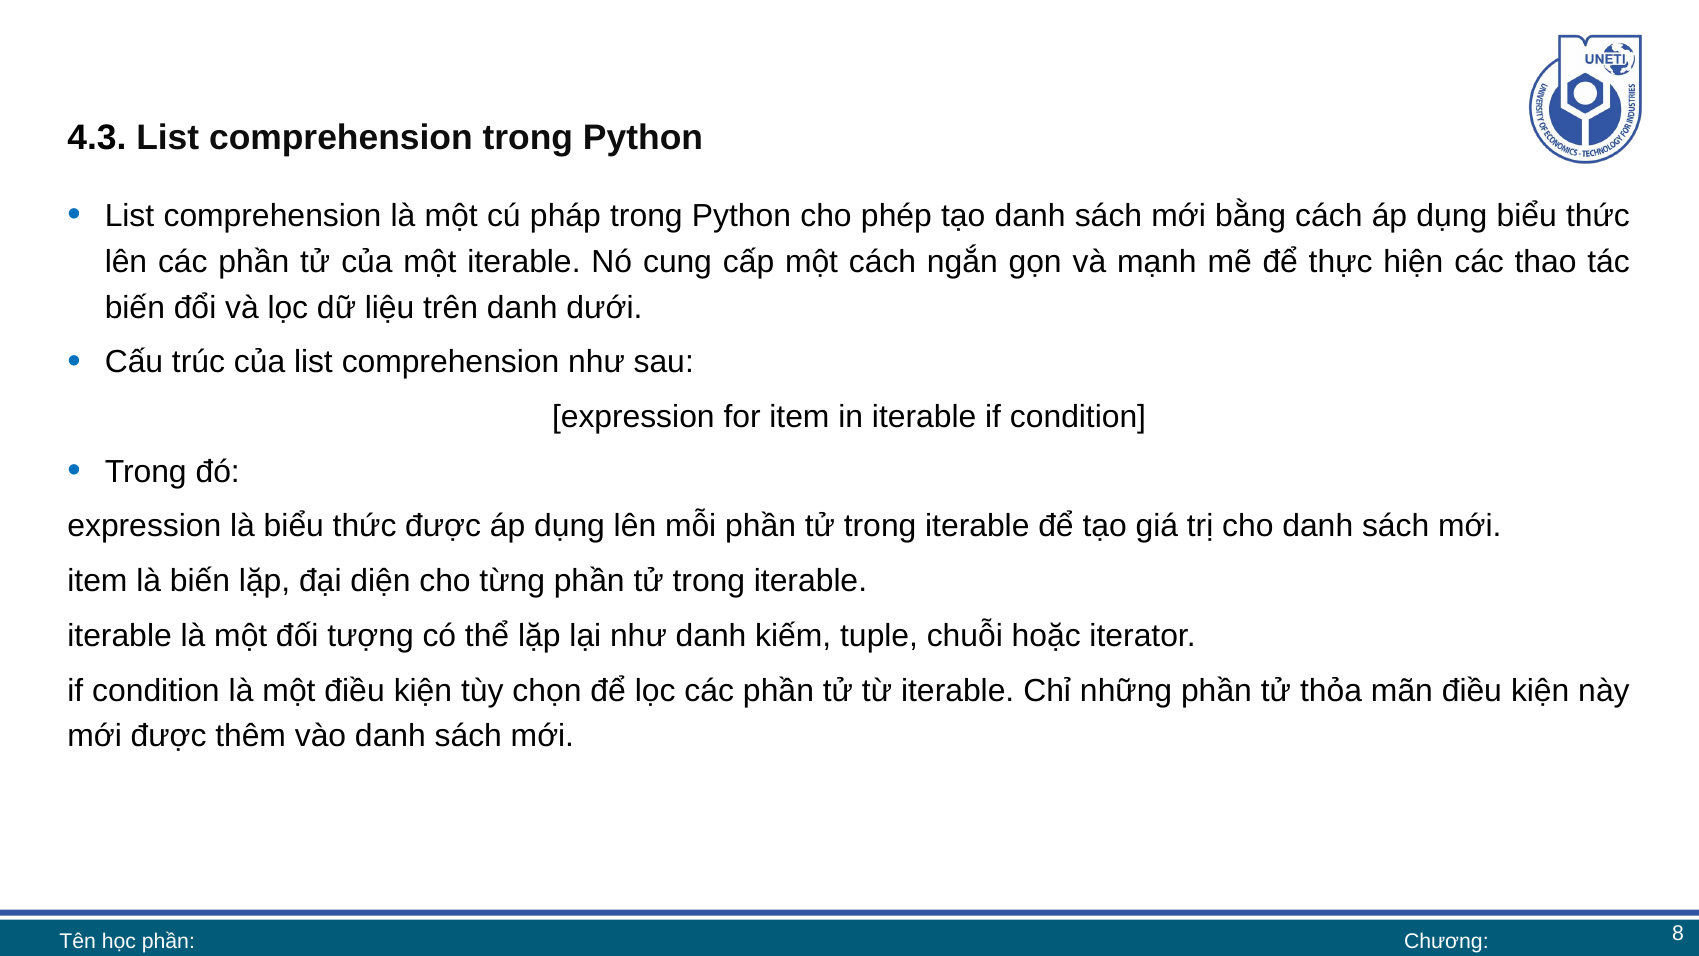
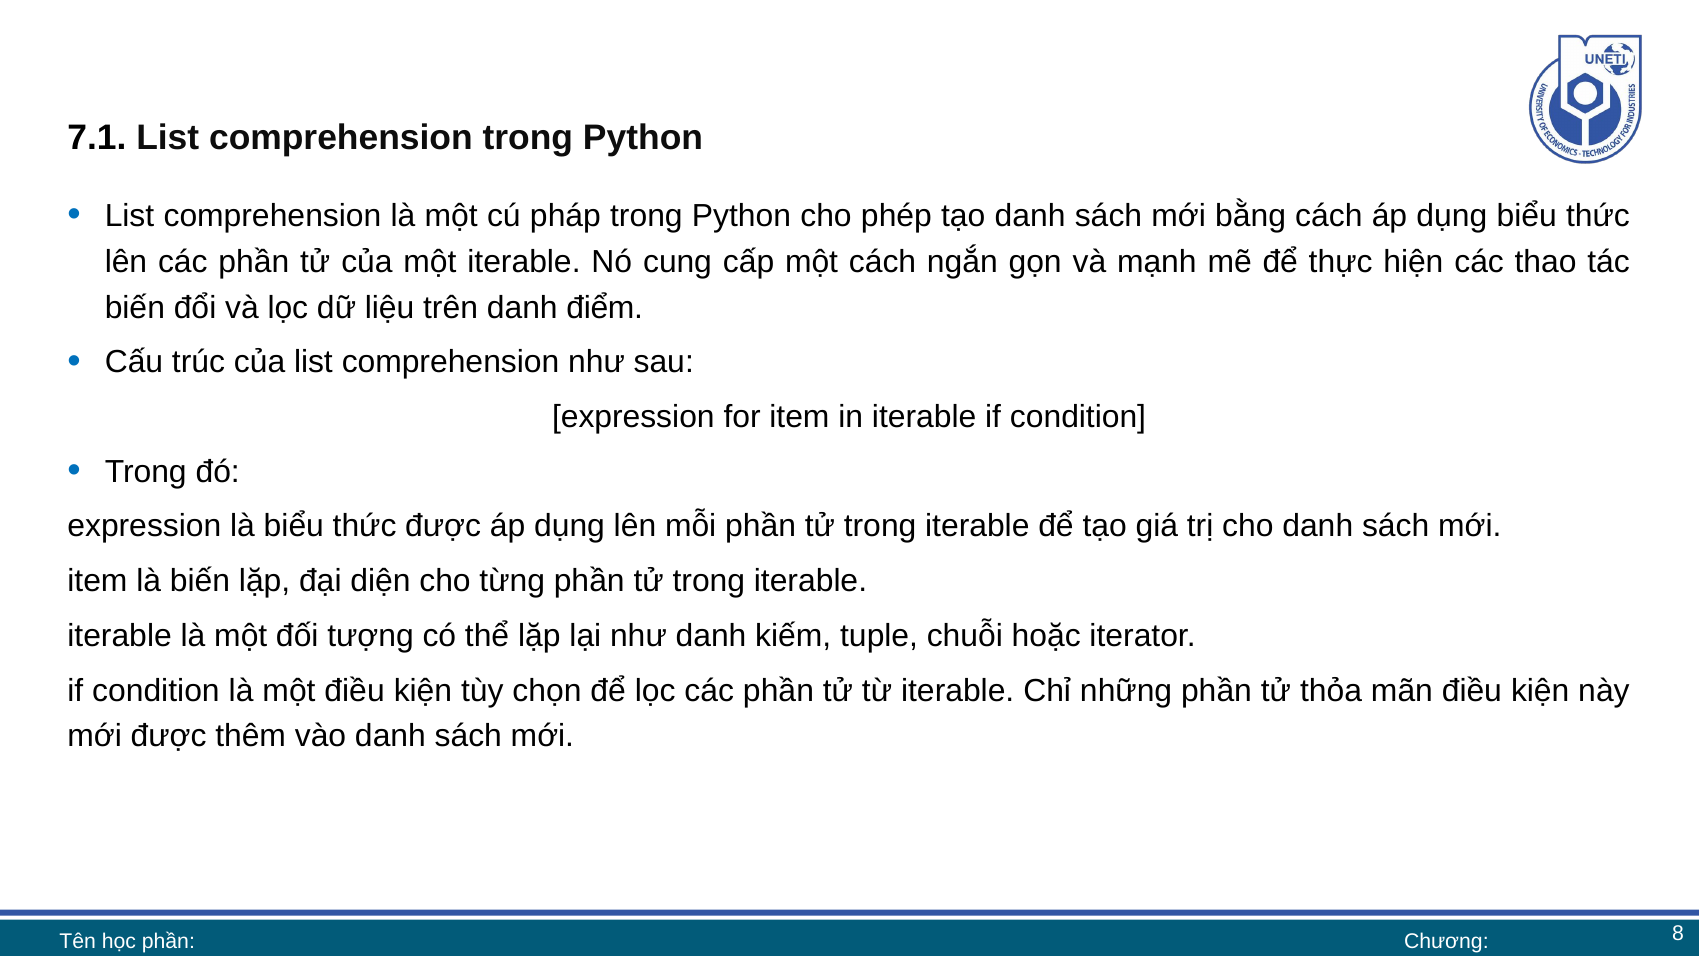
4.3: 4.3 -> 7.1 (97, 137)
dưới: dưới -> điểm (605, 308)
